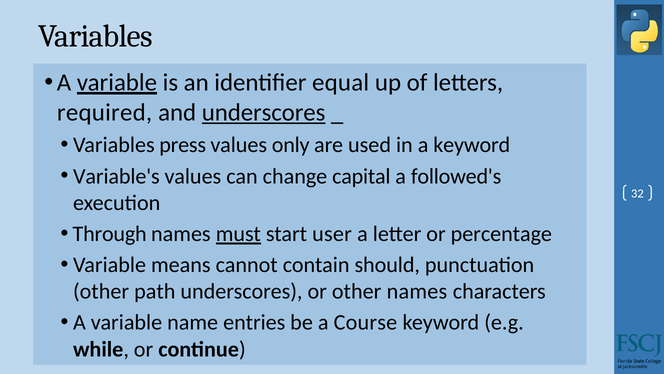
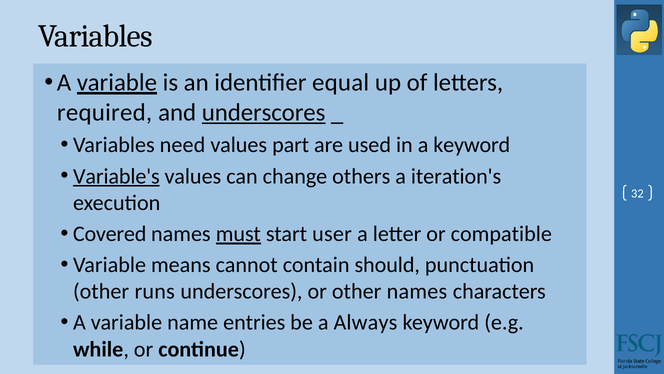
press: press -> need (183, 145)
only: only -> part (291, 145)
Variable's underline: none -> present (116, 176)
capital: capital -> others (361, 176)
followed's: followed's -> iteration's (456, 176)
Through: Through -> Covered (110, 234)
percentage: percentage -> compatible (501, 234)
path: path -> runs (155, 291)
Course: Course -> Always (365, 322)
